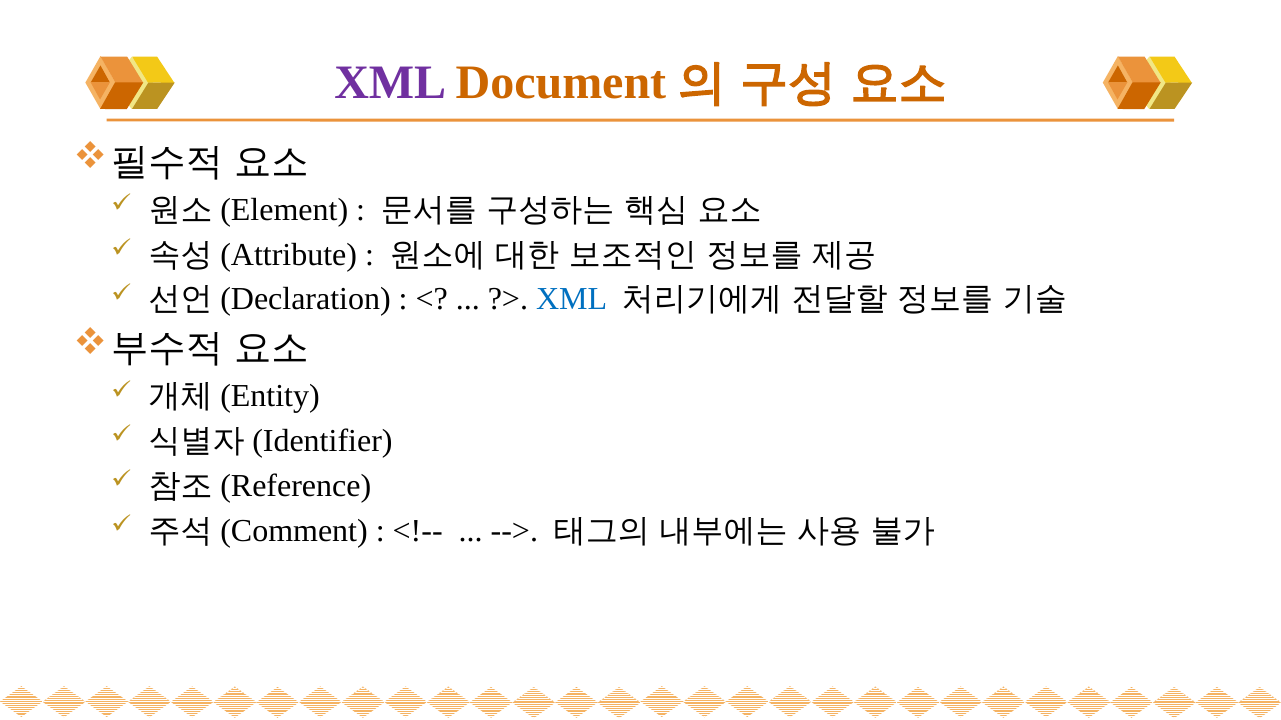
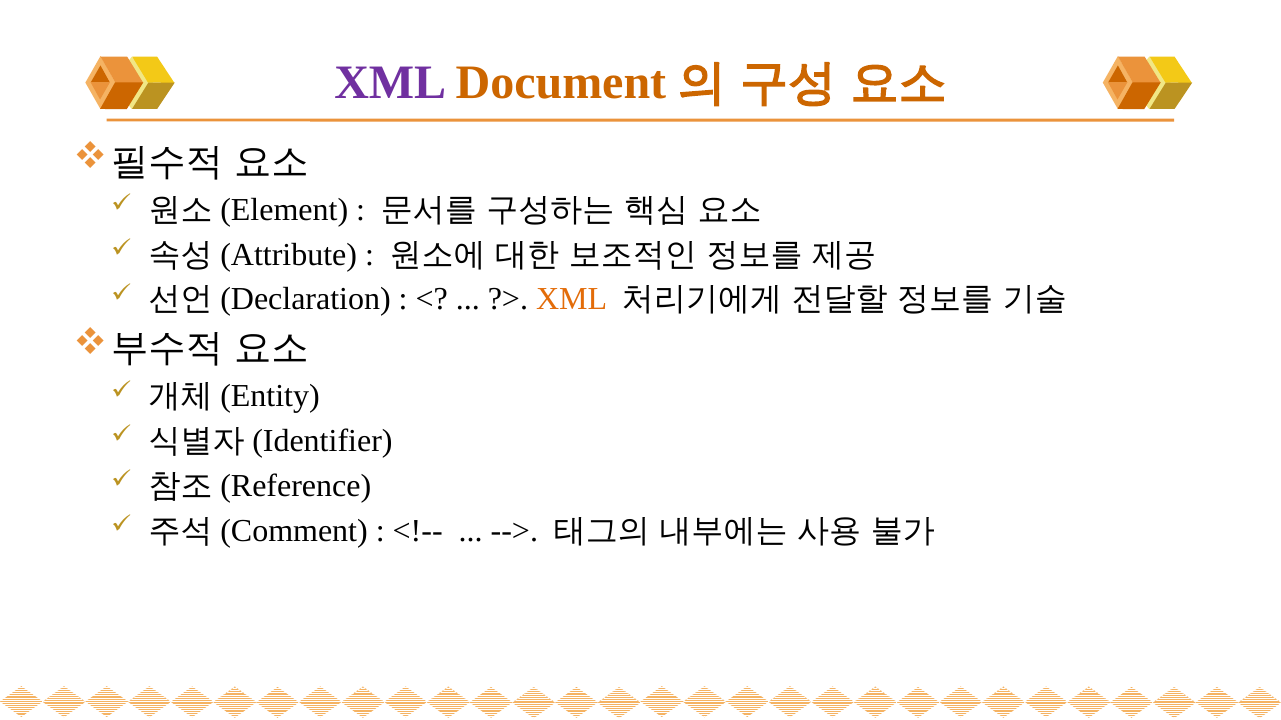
XML colour: blue -> orange (572, 300)
